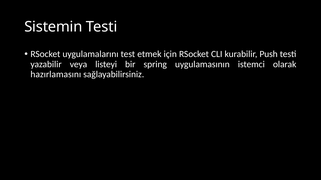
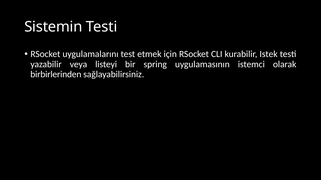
Push: Push -> Istek (269, 54)
hazırlamasını: hazırlamasını -> birbirlerinden (56, 74)
